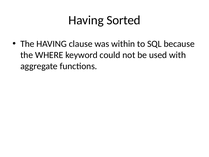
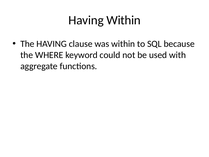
Having Sorted: Sorted -> Within (124, 20)
